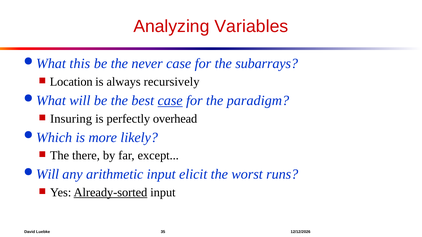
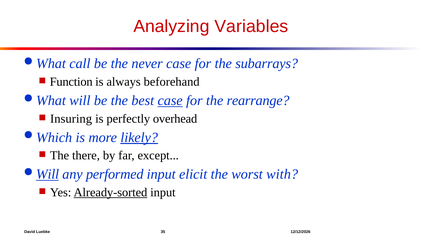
this: this -> call (80, 64)
Location: Location -> Function (71, 82)
recursively: recursively -> beforehand (172, 82)
paradigm: paradigm -> rearrange (258, 101)
likely underline: none -> present (139, 138)
Will underline: none -> present (48, 175)
arithmetic: arithmetic -> performed (115, 175)
runs: runs -> with (282, 175)
